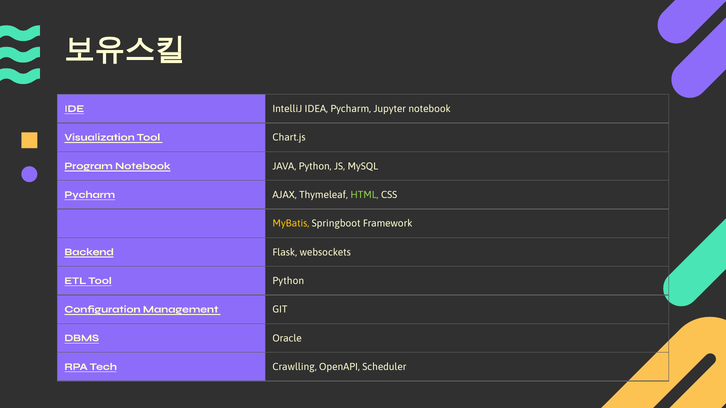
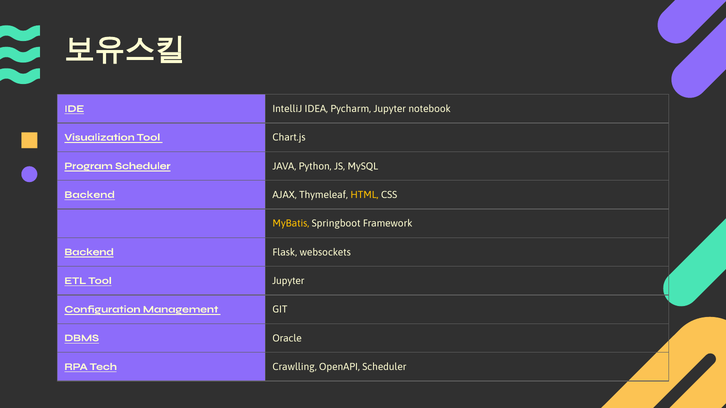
Program Notebook: Notebook -> Scheduler (143, 166)
Pycharm: Pycharm -> Backend (90, 195)
HTML colour: light green -> yellow (365, 195)
Tool Python: Python -> Jupyter (288, 281)
